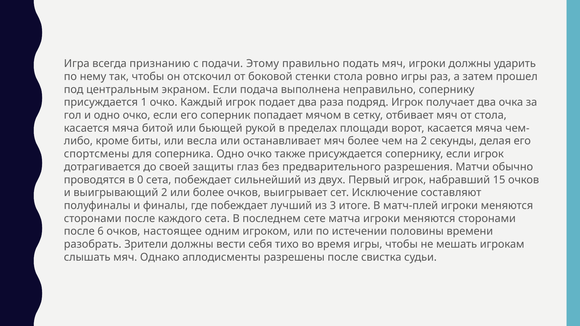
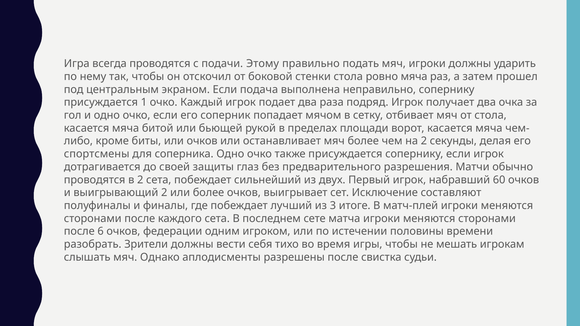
всегда признанию: признанию -> проводятся (160, 64)
ровно игры: игры -> мяча (414, 77)
или весла: весла -> очков (202, 141)
в 0: 0 -> 2 (140, 180)
15: 15 -> 60 (499, 180)
настоящее: настоящее -> федерации (173, 232)
